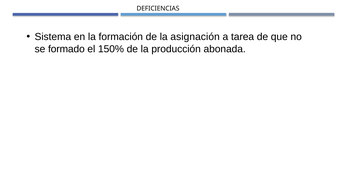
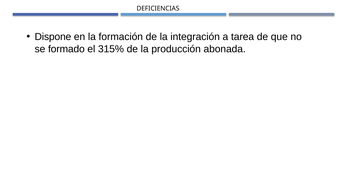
Sistema: Sistema -> Dispone (53, 37)
asignación: asignación -> integración (195, 37)
150%: 150% -> 315% (111, 49)
